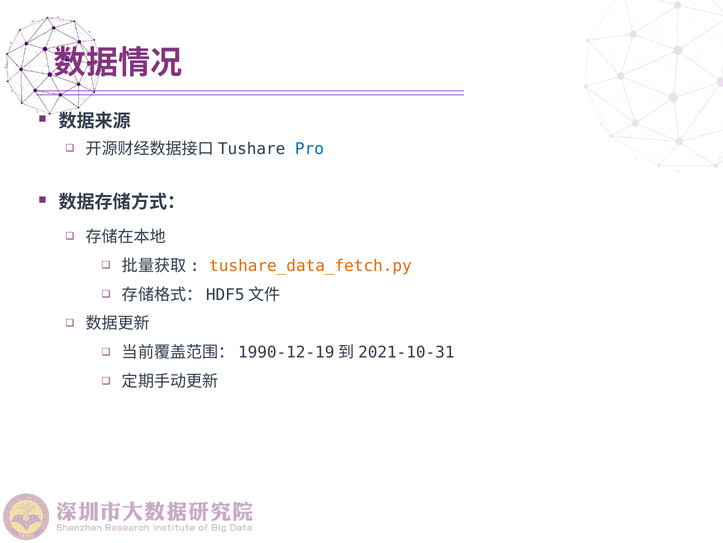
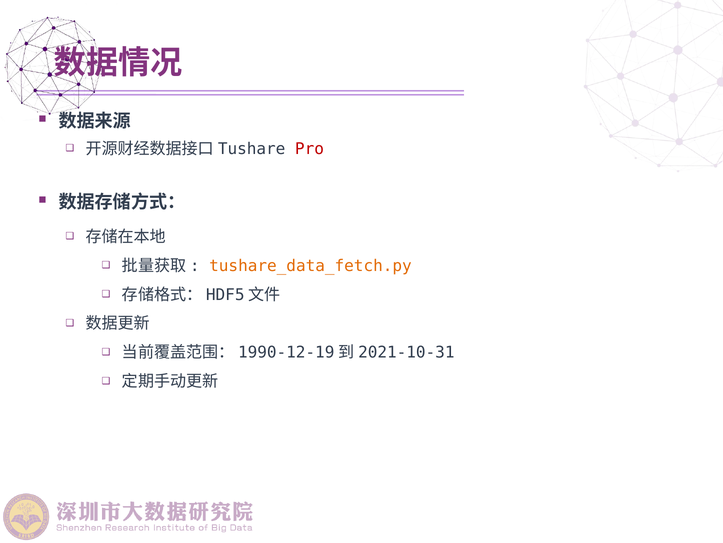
Pro colour: blue -> red (309, 149)
